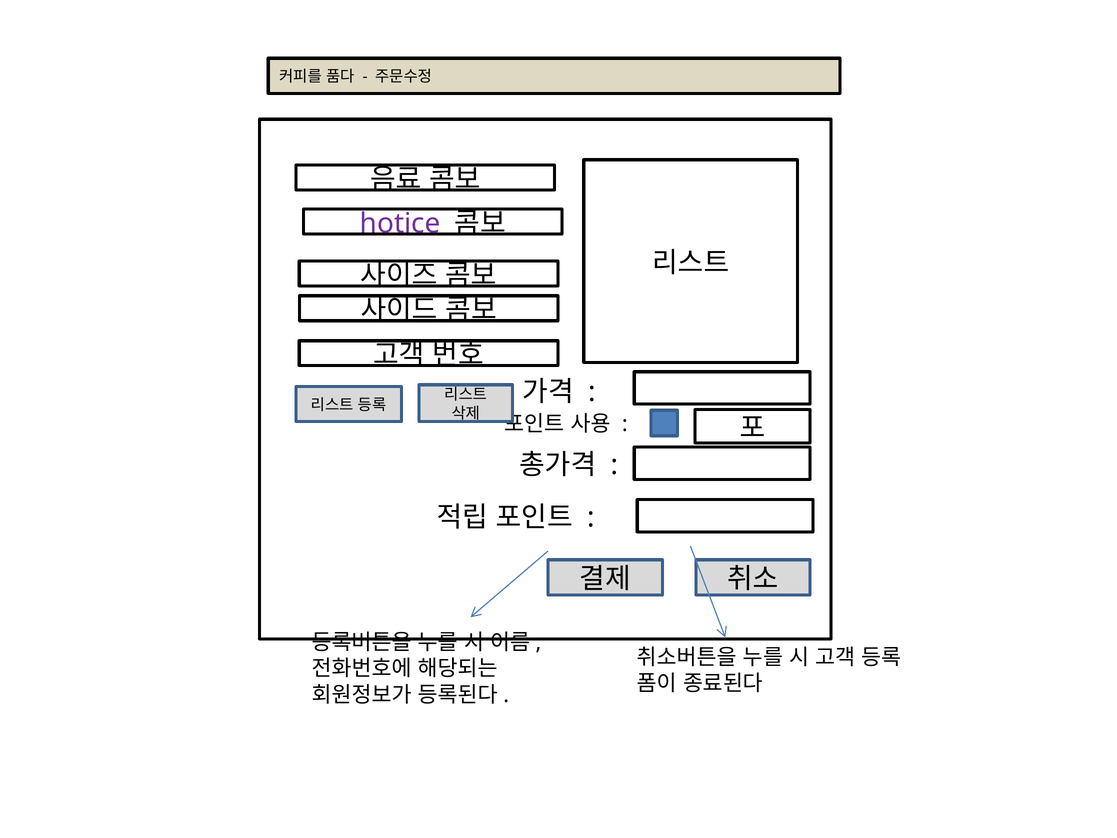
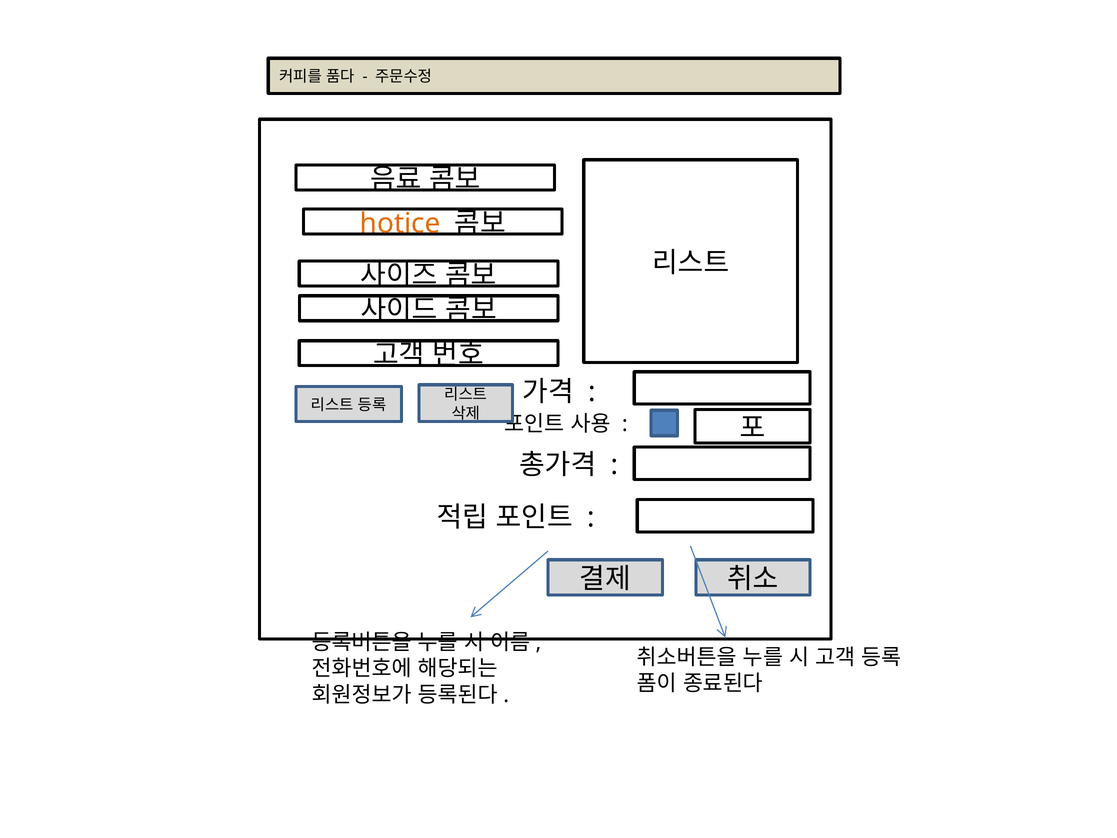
hotice colour: purple -> orange (400, 224)
